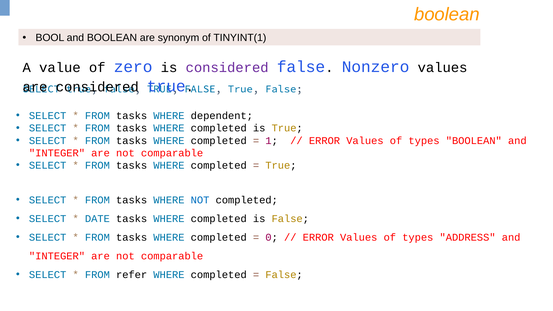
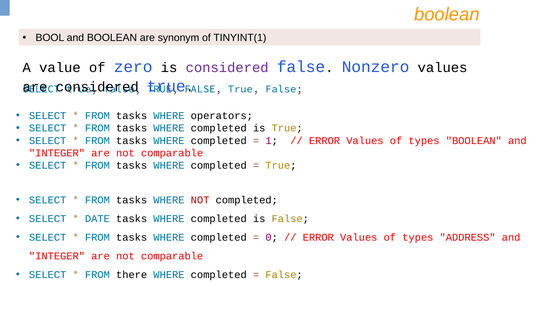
dependent: dependent -> operators (222, 116)
NOT colour: blue -> red (200, 200)
refer: refer -> there (132, 275)
